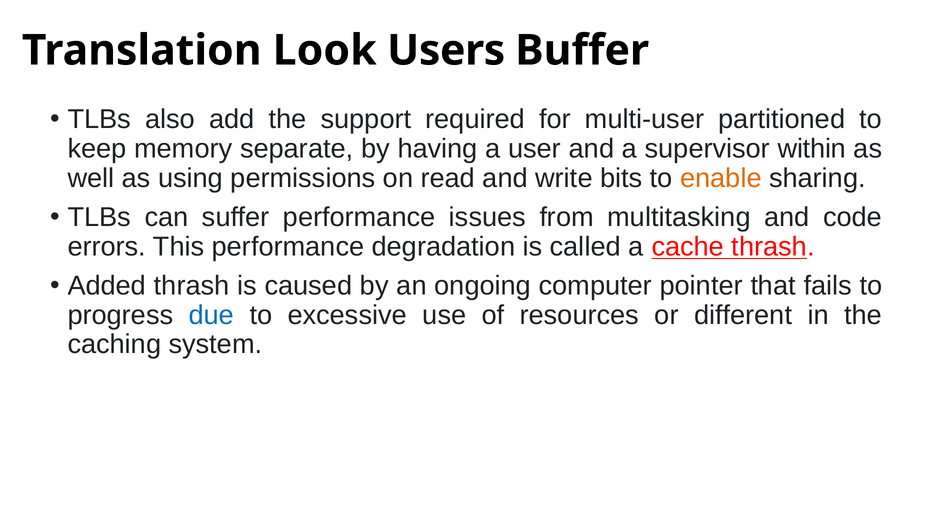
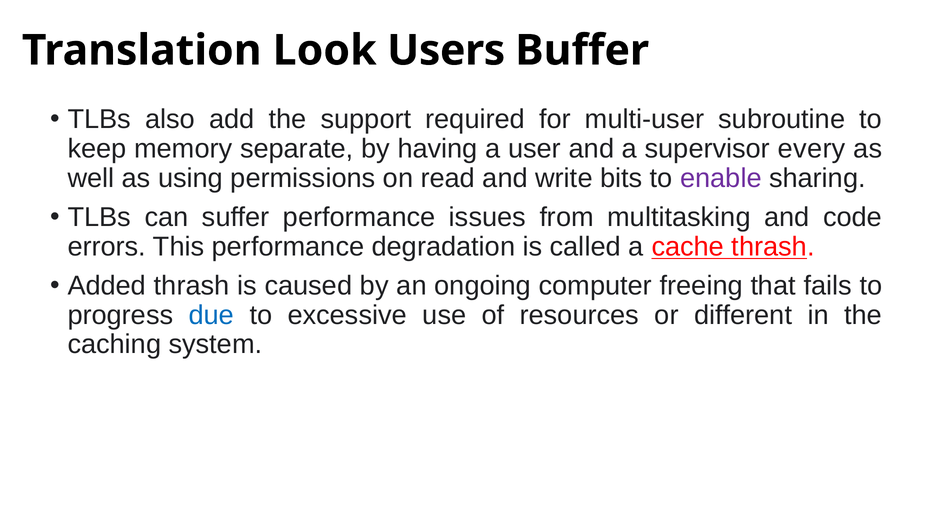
partitioned: partitioned -> subroutine (782, 119)
within: within -> every (812, 149)
enable colour: orange -> purple (721, 178)
pointer: pointer -> freeing (701, 286)
